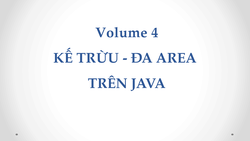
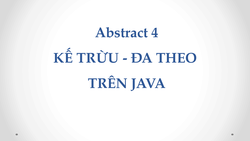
Volume: Volume -> Abstract (122, 33)
AREA: AREA -> THEO (176, 58)
